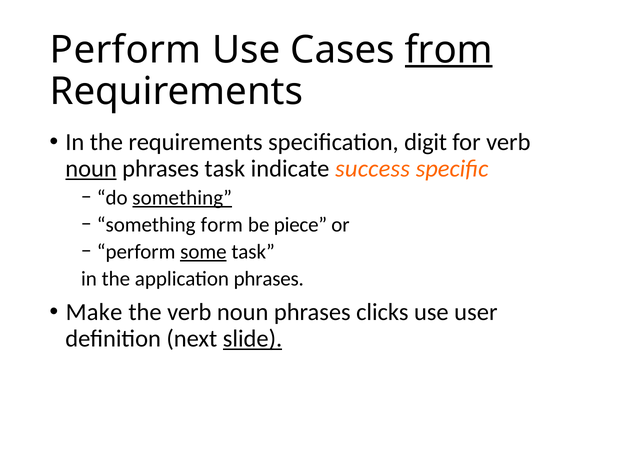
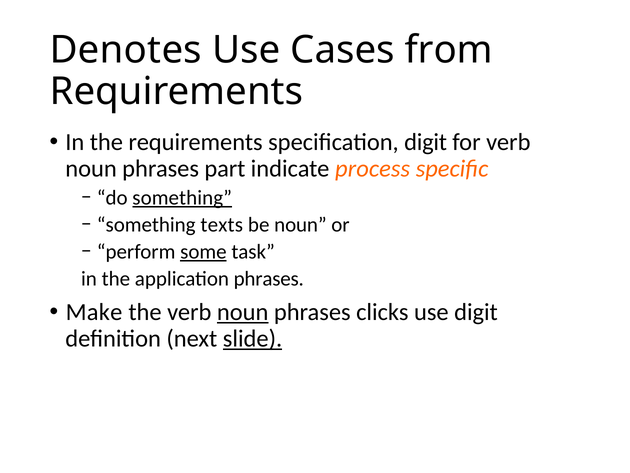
Perform: Perform -> Denotes (126, 50)
from underline: present -> none (449, 50)
noun underline: present -> none (91, 168)
phrases task: task -> part (225, 168)
success: success -> process (373, 168)
form: form -> texts (222, 224)
be piece: piece -> noun (300, 224)
noun underline: none -> present (243, 312)
use user: user -> digit (476, 312)
